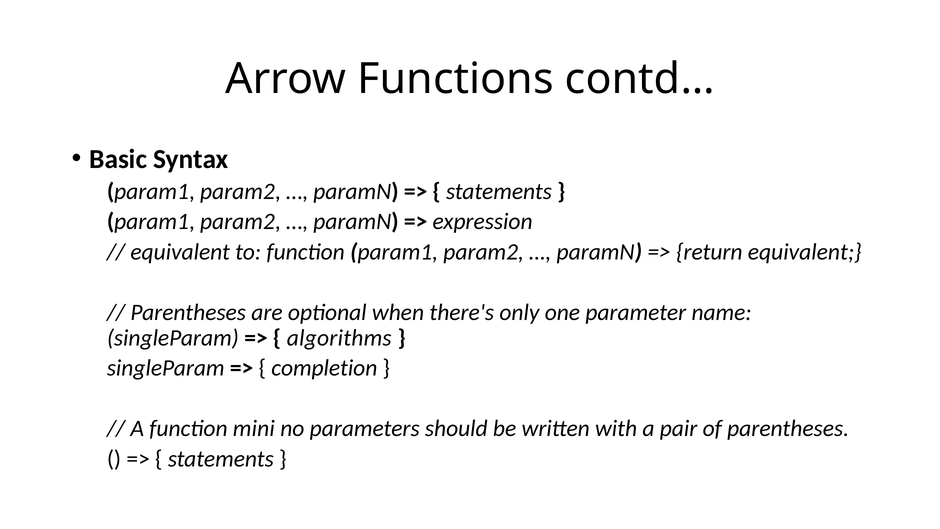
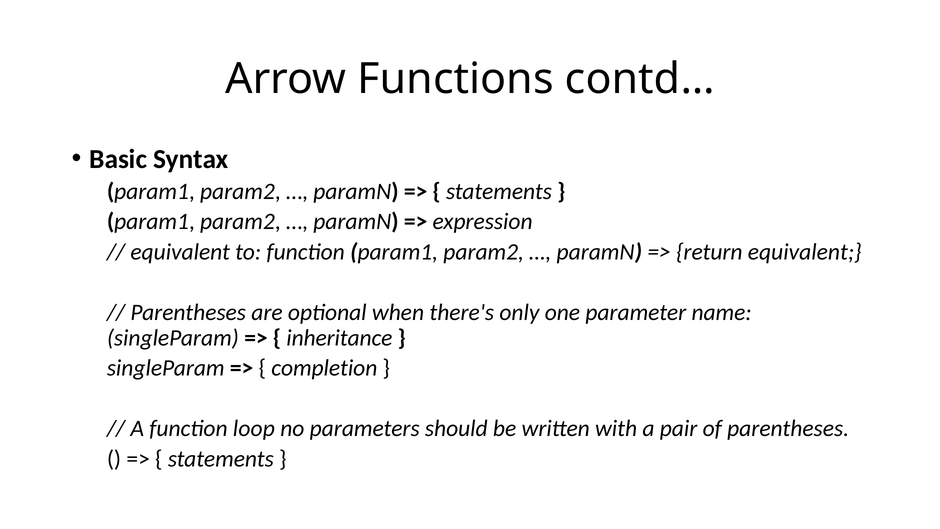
algorithms: algorithms -> inheritance (339, 338)
mini: mini -> loop (254, 428)
